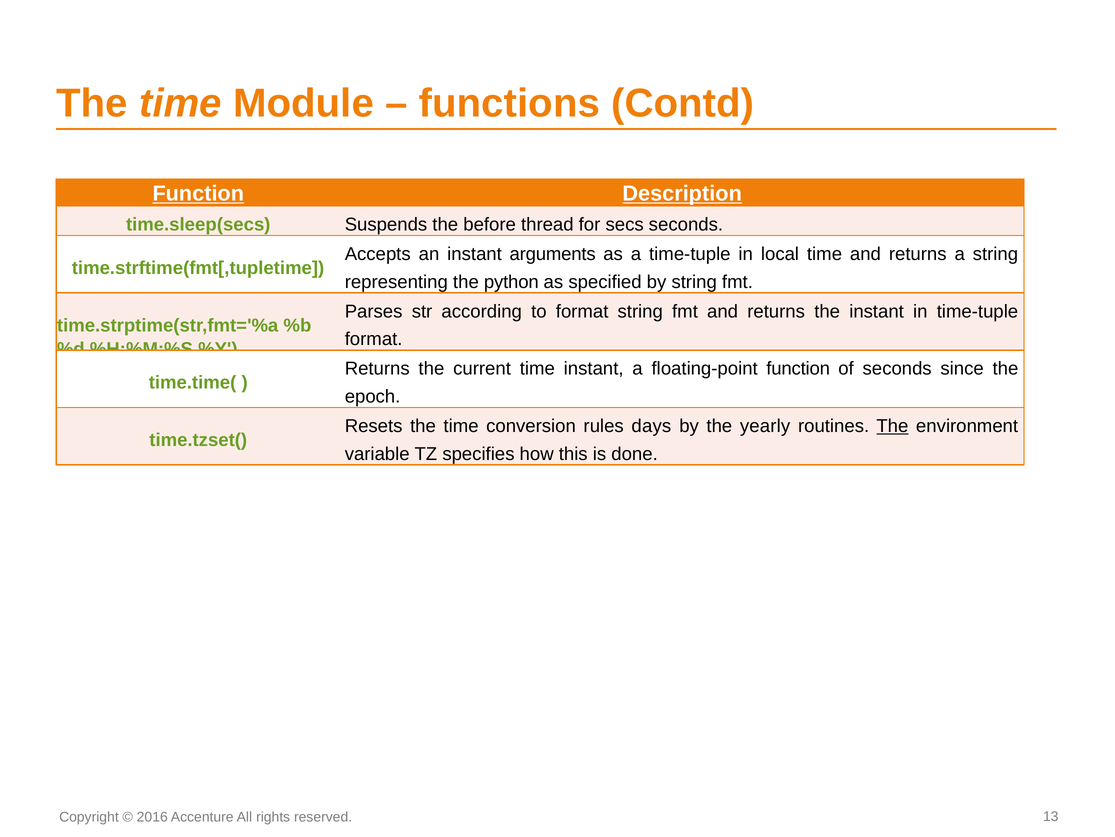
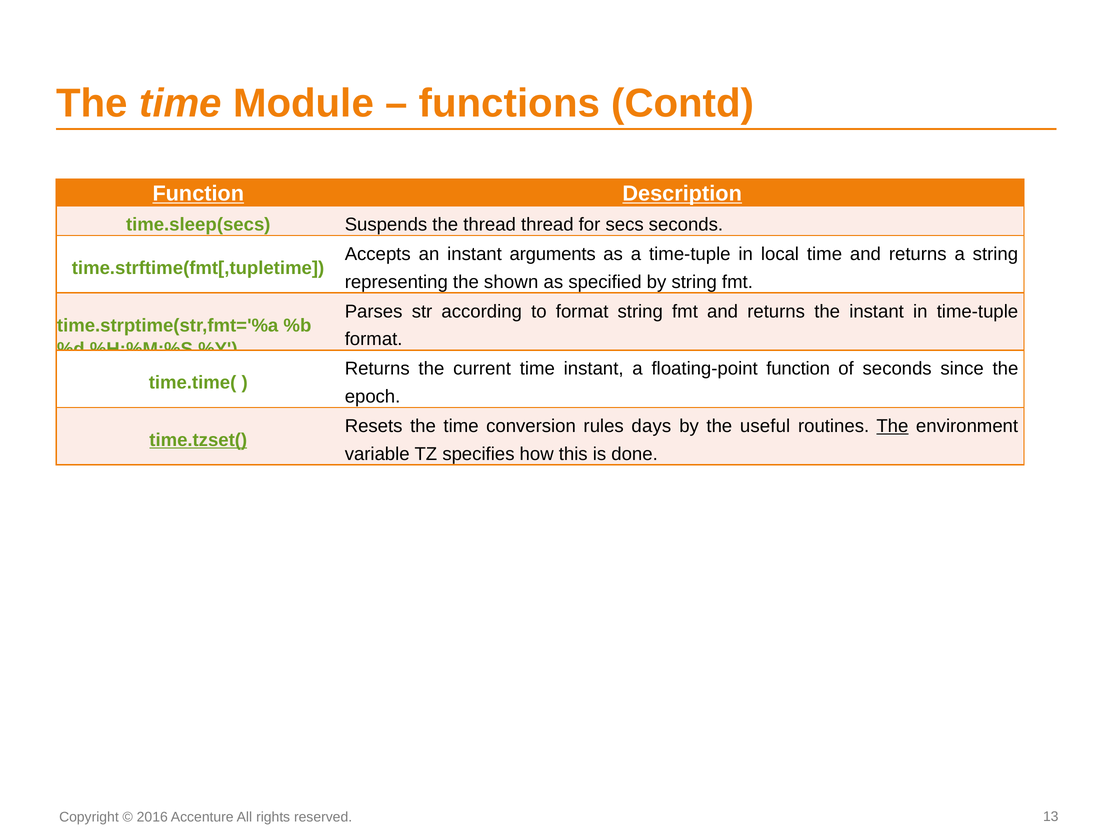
the before: before -> thread (490, 224)
python: python -> shown (511, 282)
yearly: yearly -> useful (765, 426)
time.tzset( underline: none -> present (198, 440)
